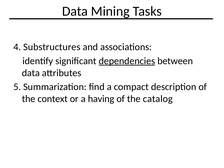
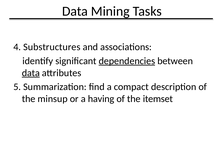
data underline: none -> present (31, 73)
context: context -> minsup (53, 99)
catalog: catalog -> itemset (158, 99)
